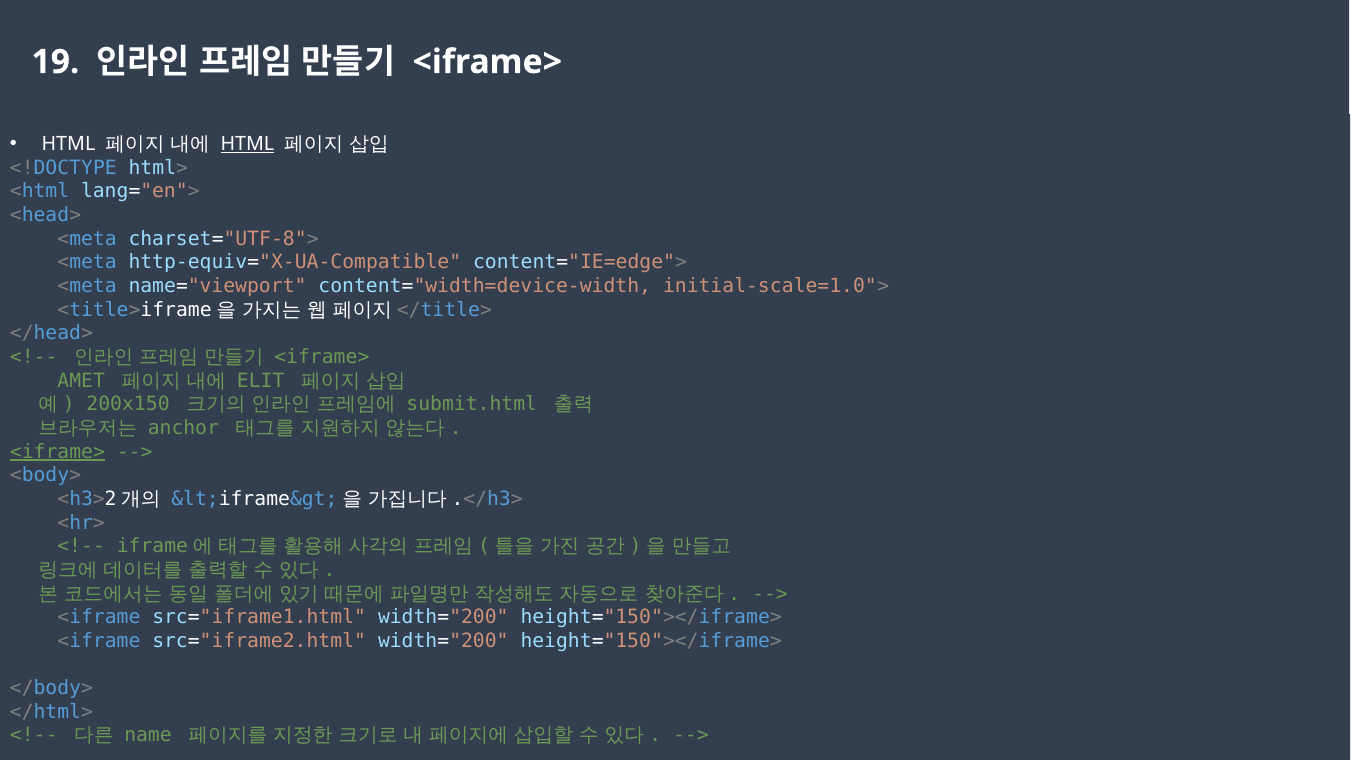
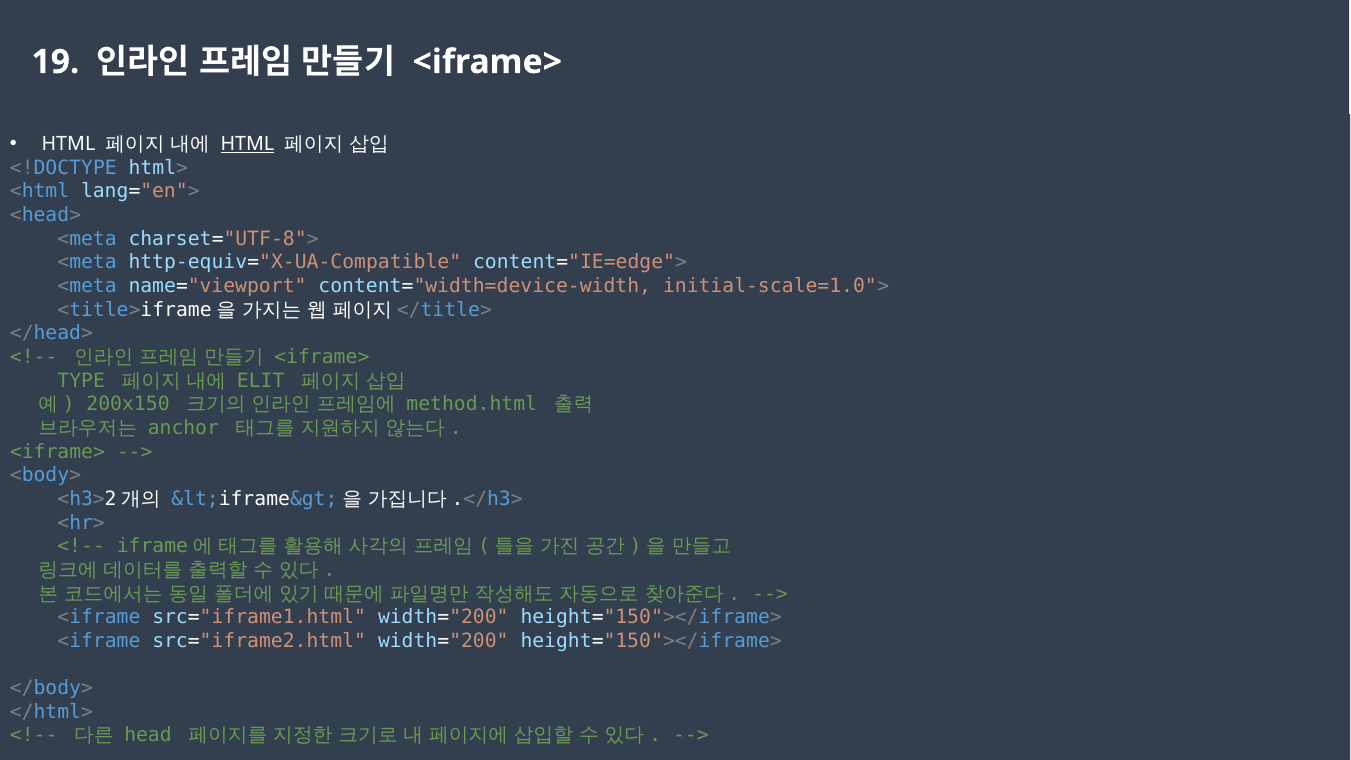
AMET: AMET -> TYPE (81, 381)
submit.html: submit.html -> method.html (472, 404)
<iframe> underline: present -> none (57, 452)
name: name -> head (148, 735)
